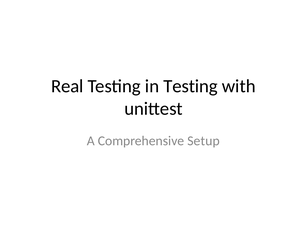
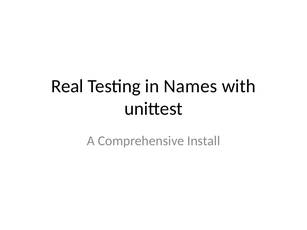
in Testing: Testing -> Names (190, 86)
Setup: Setup -> Install (204, 141)
